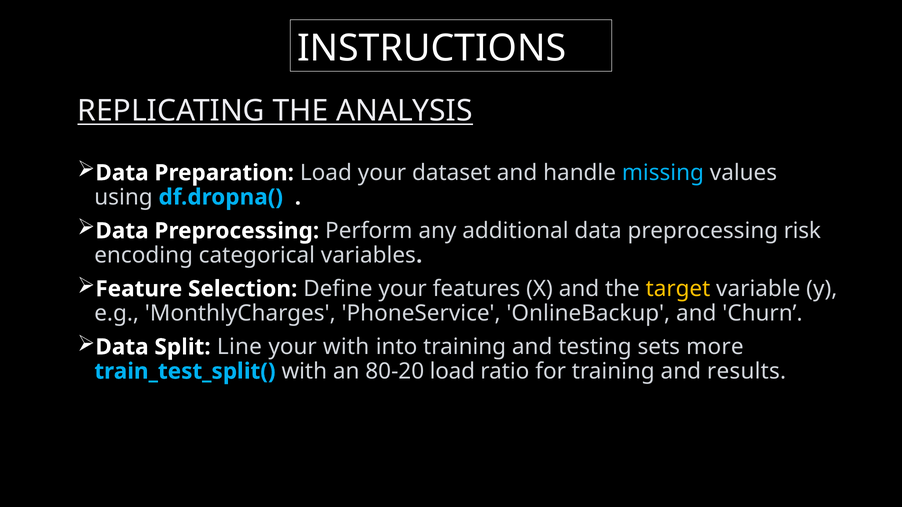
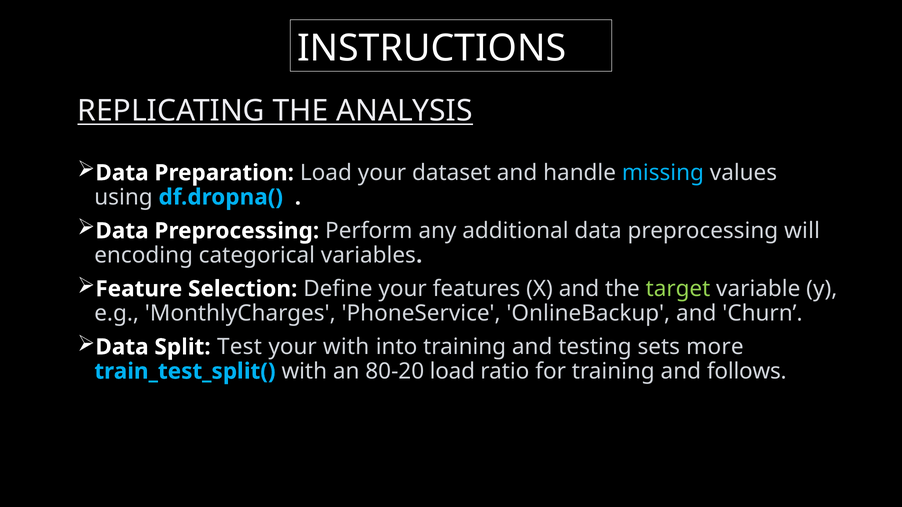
risk: risk -> will (802, 231)
target colour: yellow -> light green (678, 289)
Line: Line -> Test (239, 347)
results: results -> follows (747, 372)
